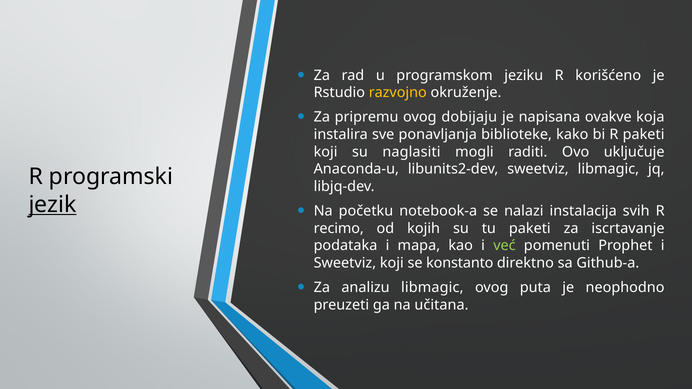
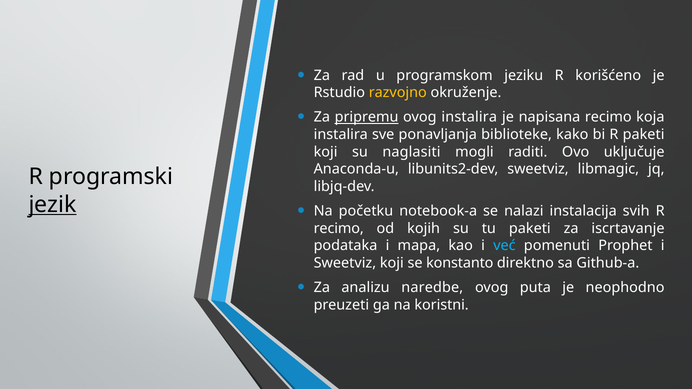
pripremu underline: none -> present (367, 117)
ovog dobijaju: dobijaju -> instalira (469, 117)
napisana ovakve: ovakve -> recimo (608, 117)
već colour: light green -> light blue (504, 246)
analizu libmagic: libmagic -> naredbe (432, 288)
učitana: učitana -> koristni (442, 305)
